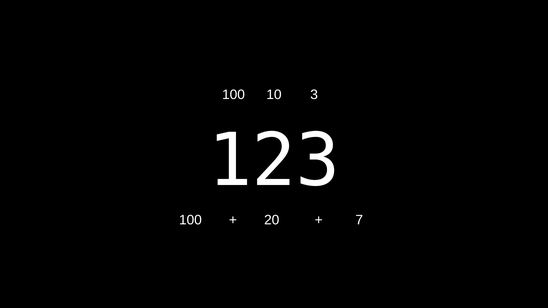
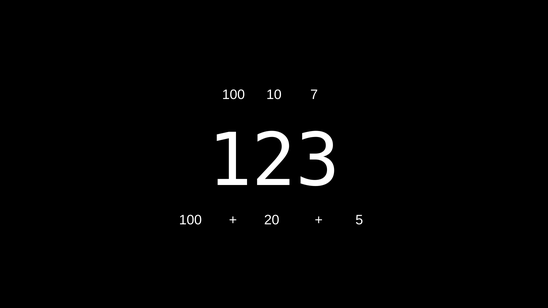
3: 3 -> 7 (314, 95)
7: 7 -> 5 (359, 220)
